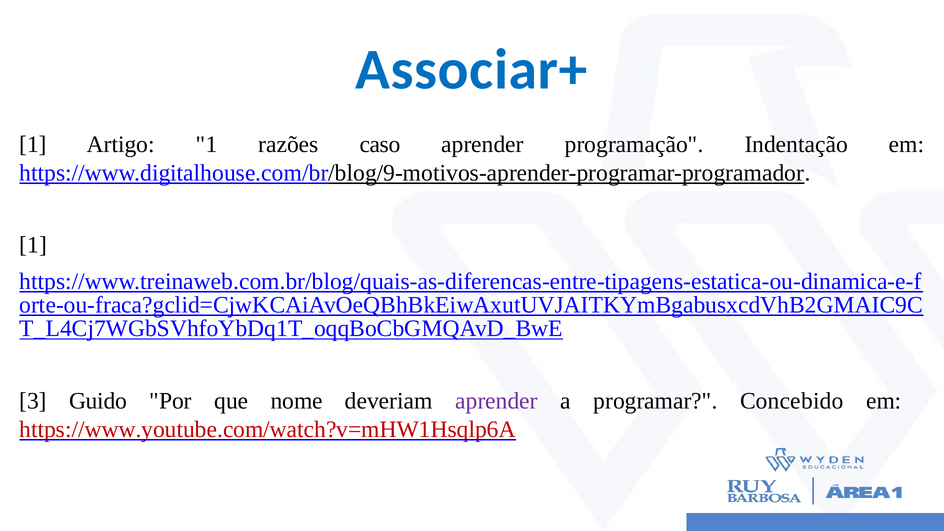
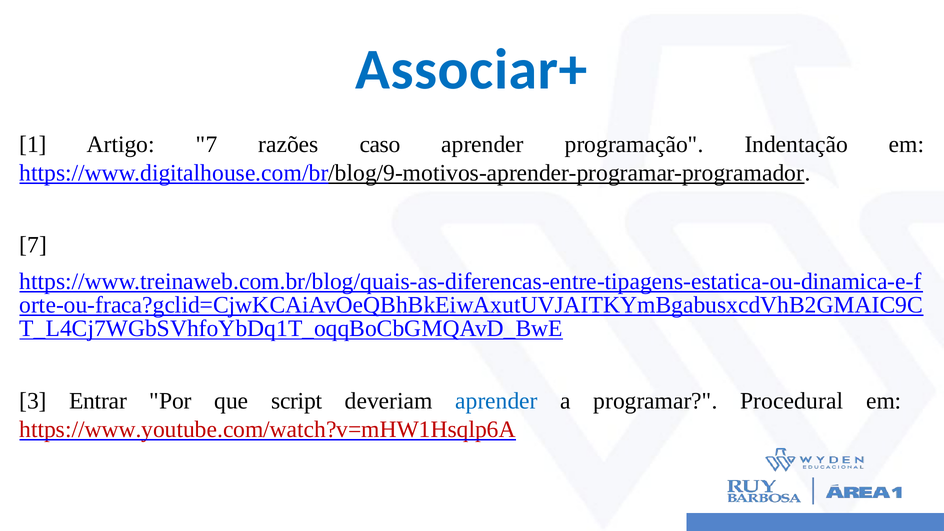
Artigo 1: 1 -> 7 (207, 144)
1: 1 -> 7 (33, 245)
Guido: Guido -> Entrar (98, 401)
nome: nome -> script (297, 401)
aprender colour: purple -> blue (496, 401)
Concebido: Concebido -> Procedural (792, 401)
